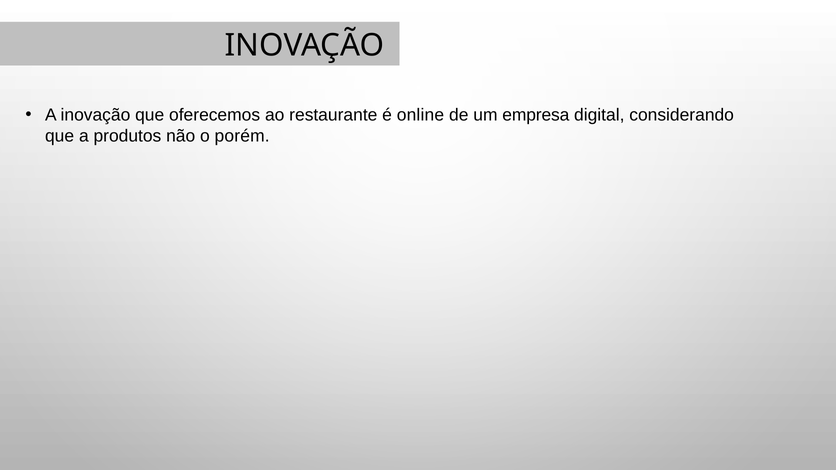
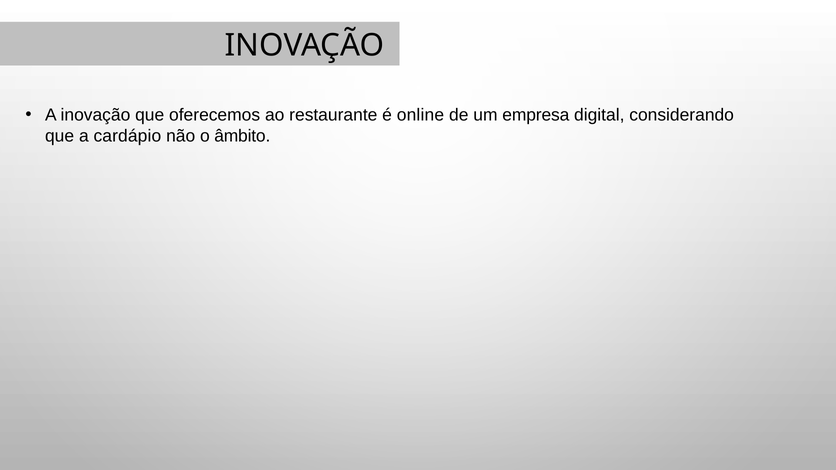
produtos: produtos -> cardápio (127, 136)
porém: porém -> âmbito (242, 136)
